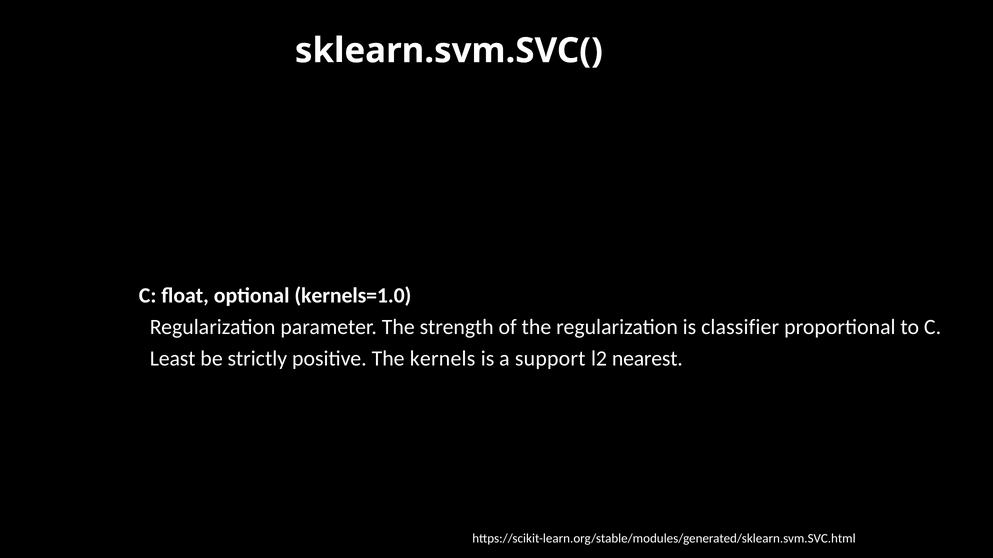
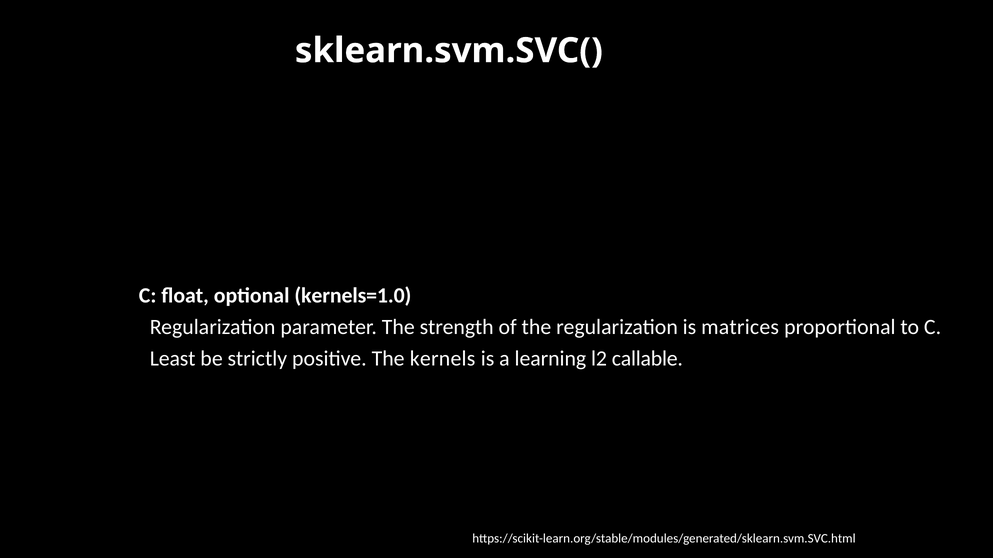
classifier: classifier -> matrices (740, 327)
support: support -> learning (550, 359)
nearest: nearest -> callable (647, 359)
